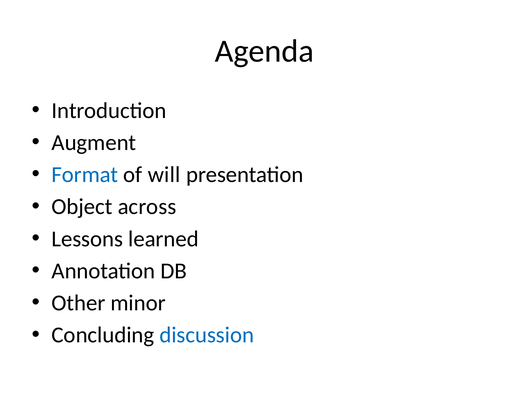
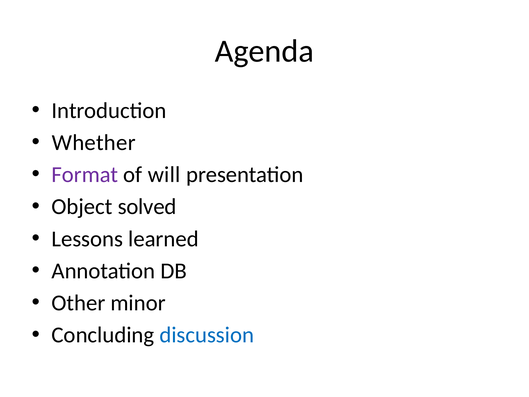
Augment: Augment -> Whether (94, 143)
Format colour: blue -> purple (85, 175)
across: across -> solved (147, 207)
